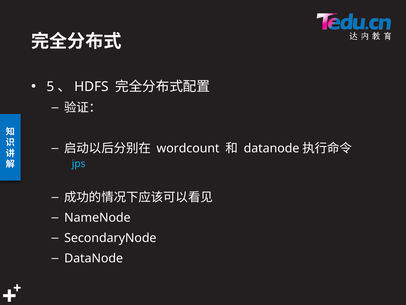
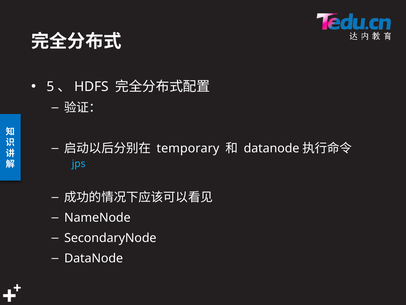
wordcount: wordcount -> temporary (188, 148)
